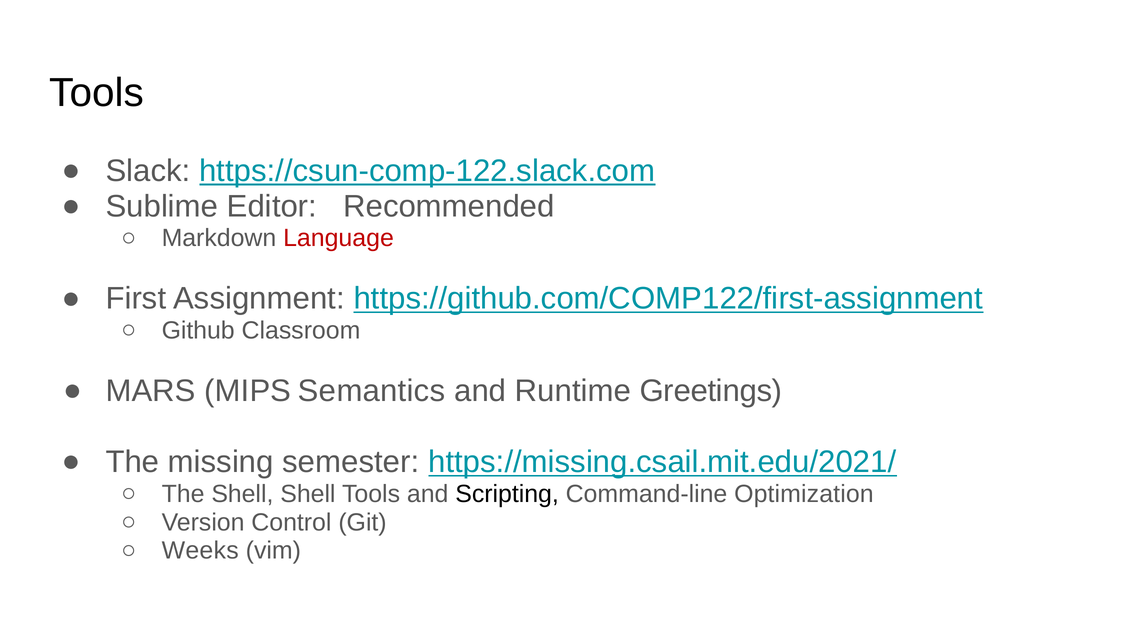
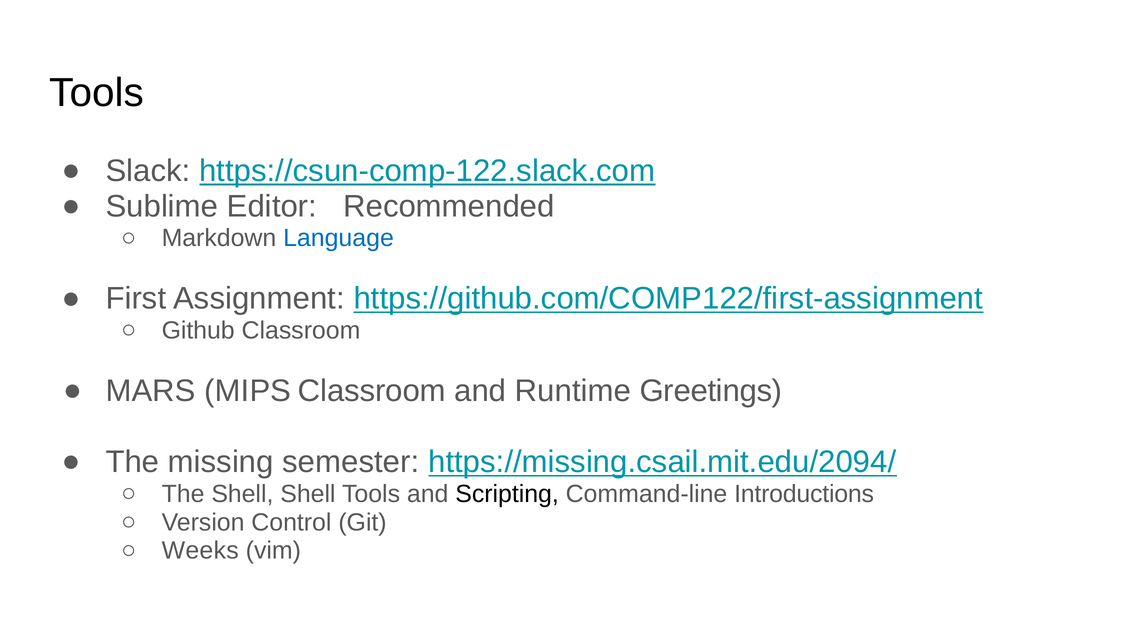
Language colour: red -> blue (339, 238)
MIPS Semantics: Semantics -> Classroom (372, 391)
https://missing.csail.mit.edu/2021/: https://missing.csail.mit.edu/2021/ -> https://missing.csail.mit.edu/2094/ (662, 462)
Optimization: Optimization -> Introductions (804, 494)
